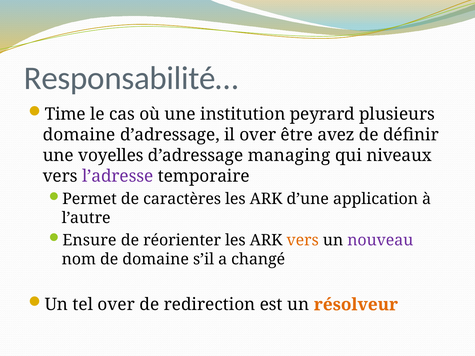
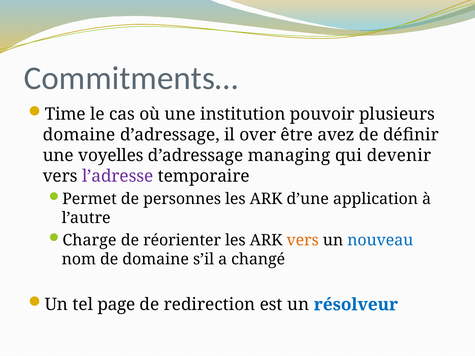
Responsabilité…: Responsabilité… -> Commitments… (131, 78)
peyrard: peyrard -> pouvoir (322, 114)
niveaux: niveaux -> devenir (399, 156)
caractères: caractères -> personnes (182, 199)
Ensure: Ensure -> Charge (89, 240)
nouveau colour: purple -> blue (380, 240)
tel over: over -> page (116, 305)
résolveur colour: orange -> blue (356, 305)
